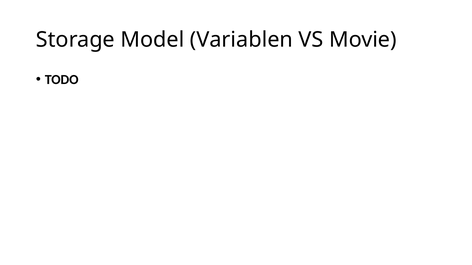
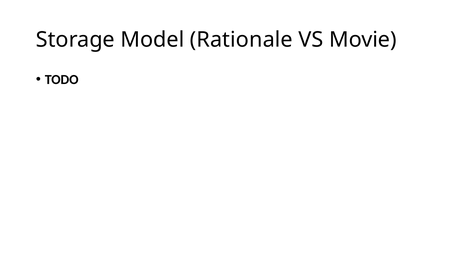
Variablen: Variablen -> Rationale (241, 40)
